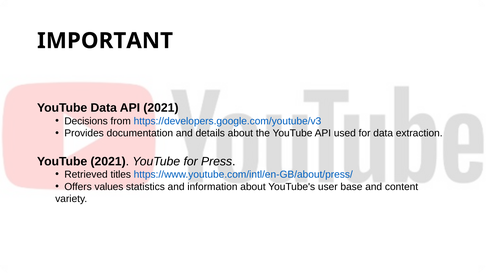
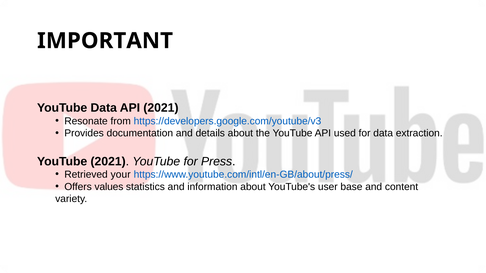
Decisions: Decisions -> Resonate (86, 121)
titles: titles -> your (121, 175)
